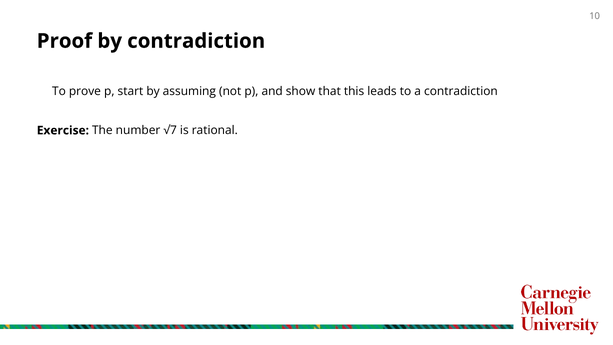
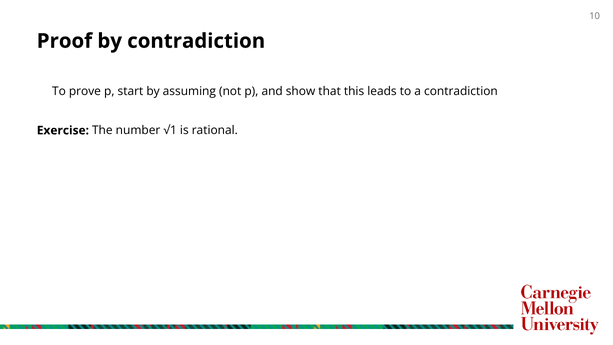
√7: √7 -> √1 (170, 130)
